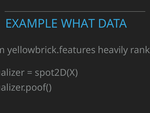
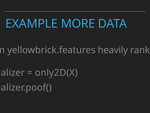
WHAT: WHAT -> MORE (78, 24)
spot2D(X: spot2D(X -> only2D(X (56, 72)
